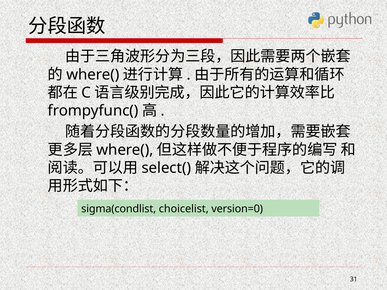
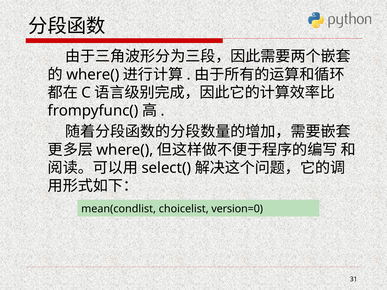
sigma(condlist: sigma(condlist -> mean(condlist (119, 209)
